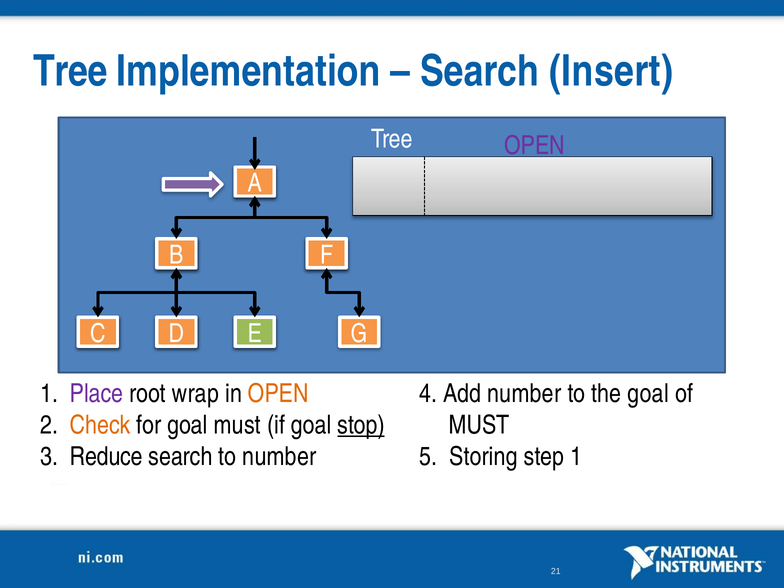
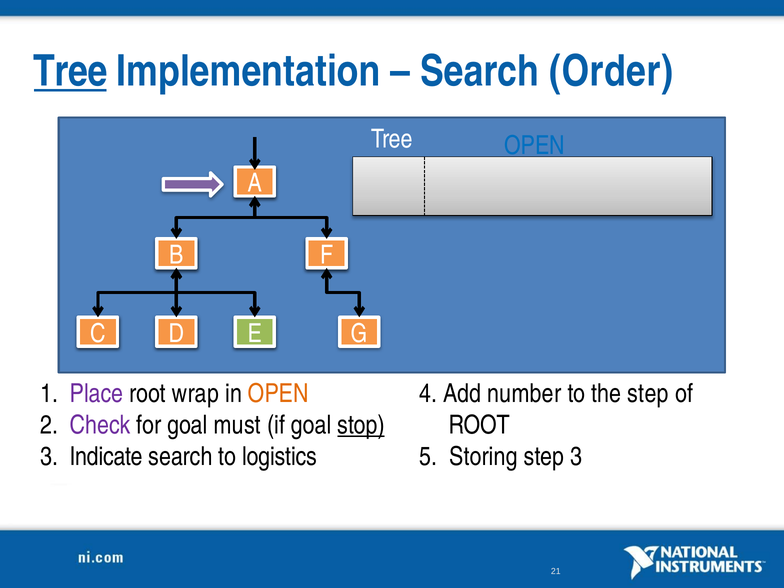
Tree underline: none -> present (71, 72)
Insert: Insert -> Order (611, 72)
OPEN colour: purple -> blue (535, 145)
the goal: goal -> step (648, 394)
Check colour: orange -> purple (100, 425)
MUST: MUST -> ROOT (479, 425)
Reduce: Reduce -> Indicate (106, 456)
to number: number -> logistics (280, 456)
step 1: 1 -> 3 (576, 456)
